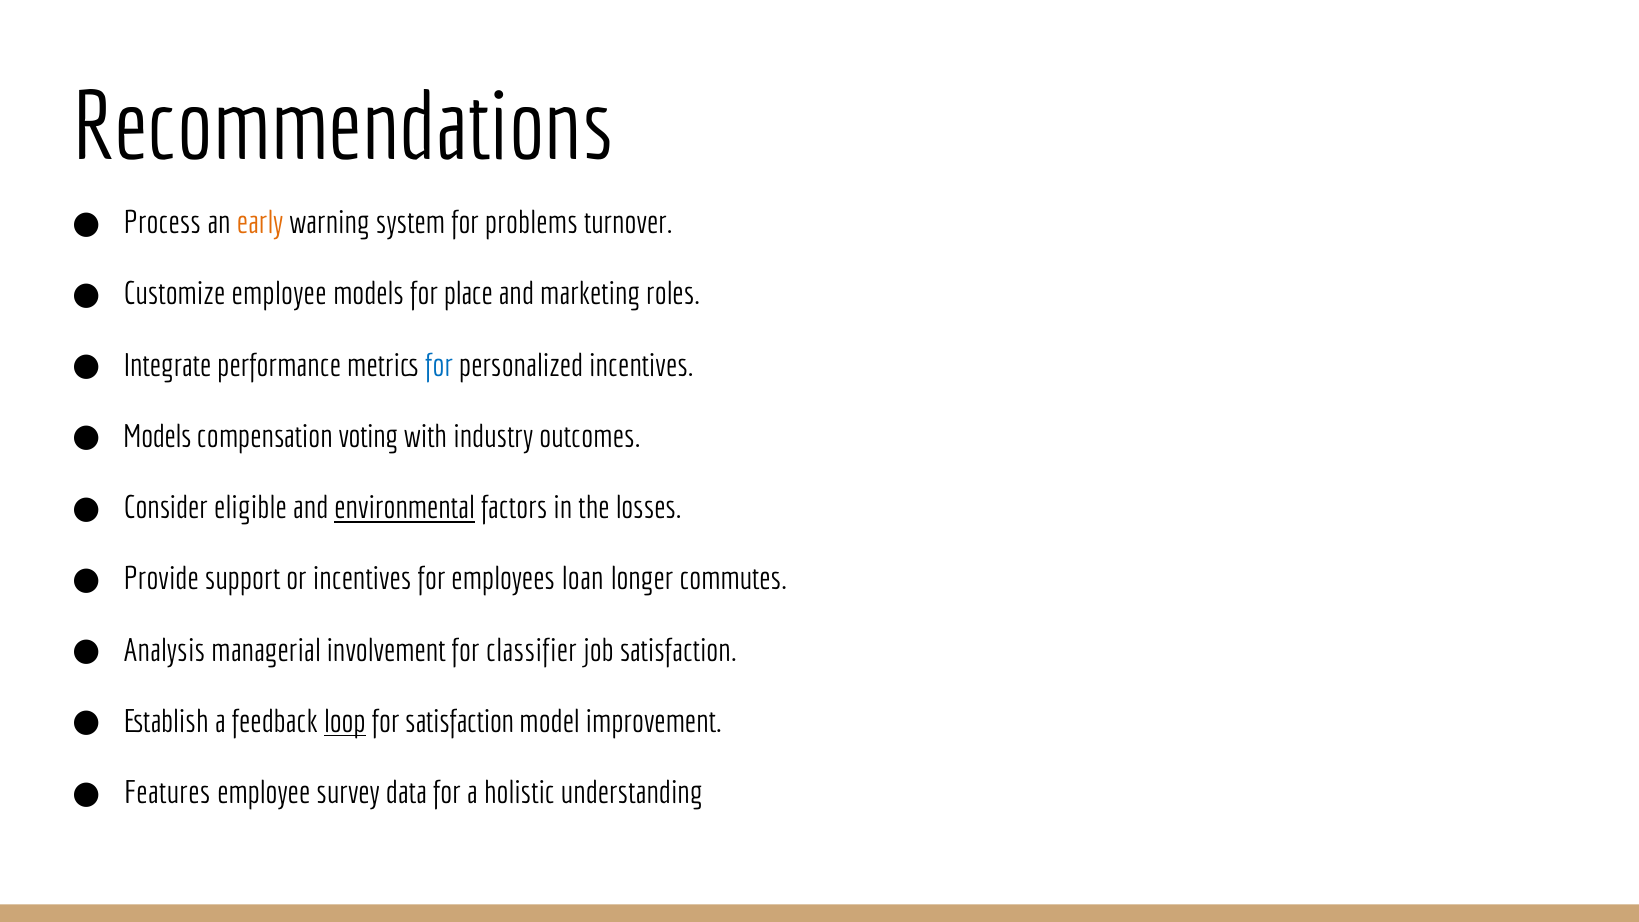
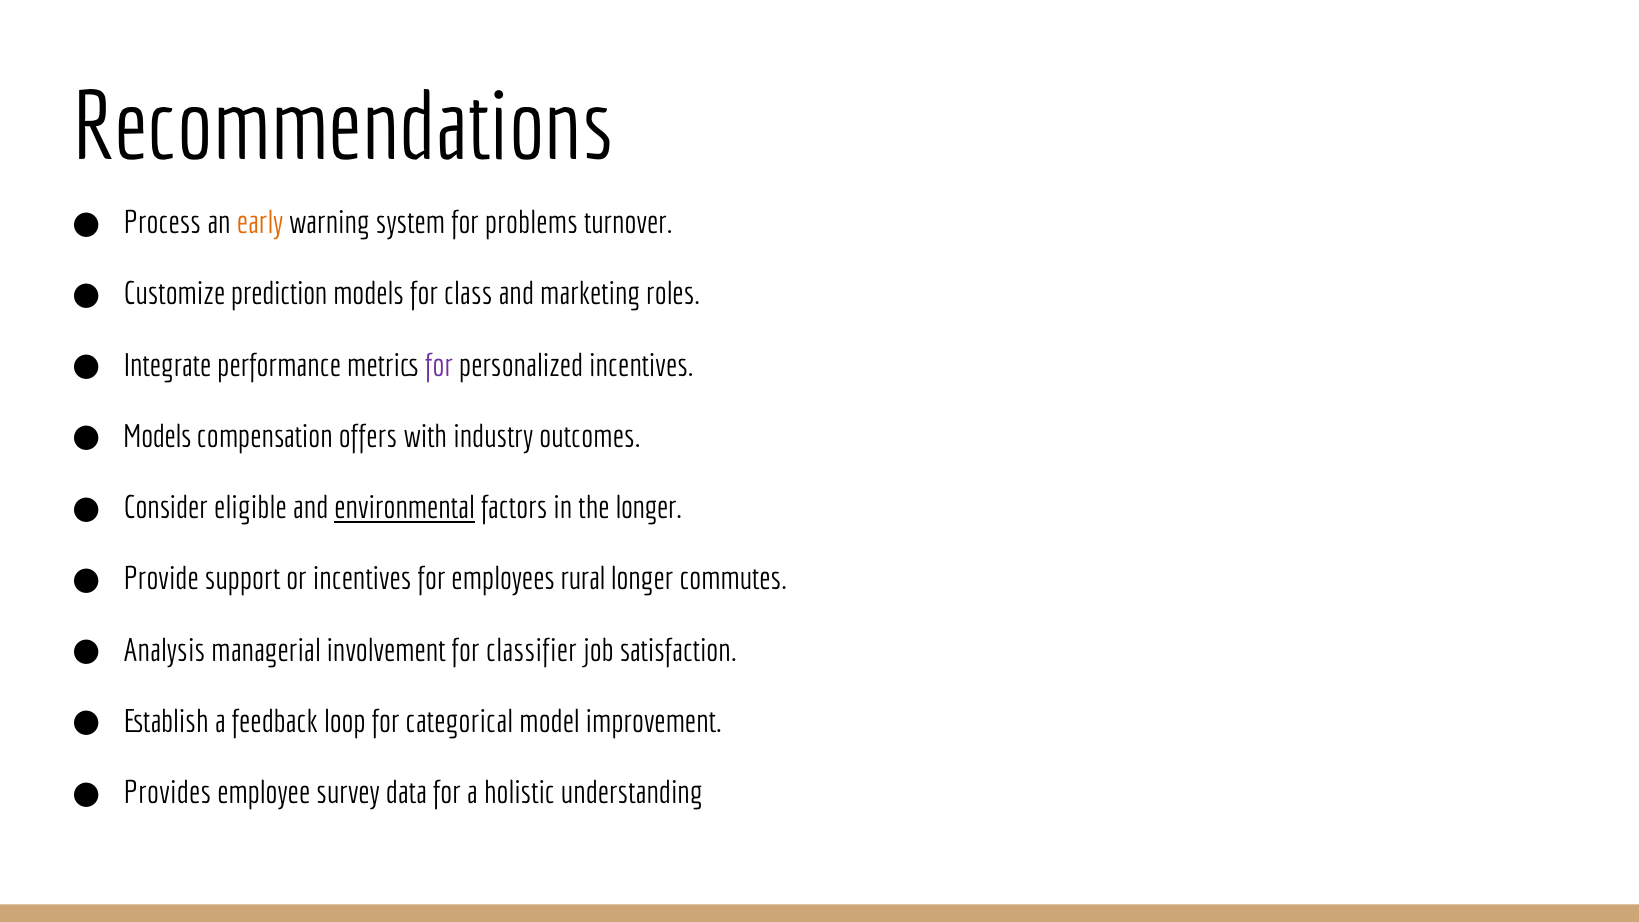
Customize employee: employee -> prediction (279, 294)
place: place -> class (468, 294)
for colour: blue -> purple (439, 366)
voting: voting -> offers (368, 437)
the losses: losses -> longer (649, 508)
loan: loan -> rural (583, 579)
loop underline: present -> none (345, 722)
for satisfaction: satisfaction -> categorical (459, 722)
Features: Features -> Provides (167, 793)
